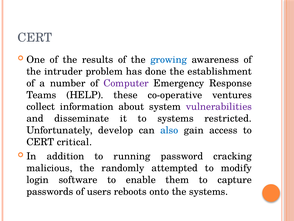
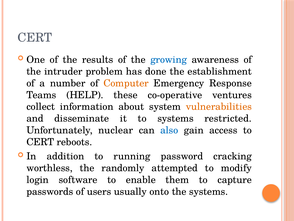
Computer colour: purple -> orange (126, 83)
vulnerabilities colour: purple -> orange (219, 107)
develop: develop -> nuclear (116, 130)
critical: critical -> reboots (74, 142)
malicious: malicious -> worthless (49, 168)
reboots: reboots -> usually (130, 191)
